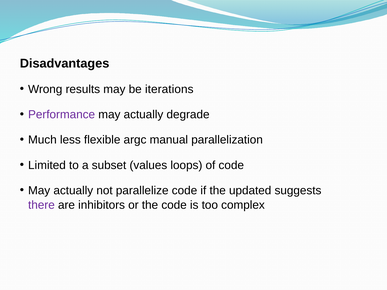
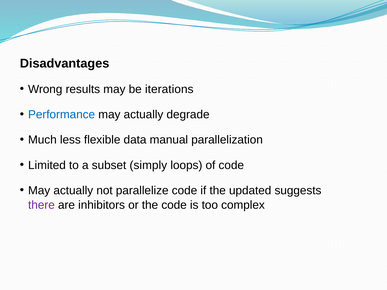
Performance colour: purple -> blue (62, 115)
argc: argc -> data (135, 140)
values: values -> simply (148, 165)
